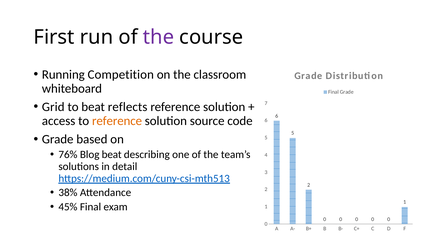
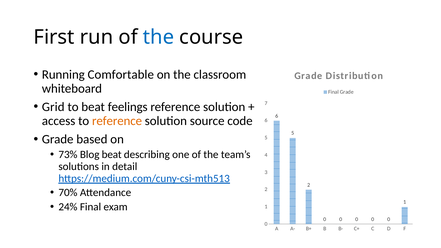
the colour: purple -> blue (158, 37)
Competition: Competition -> Comfortable (121, 75)
reflects: reflects -> feelings (128, 107)
76%: 76% -> 73% (68, 155)
38%: 38% -> 70% (68, 193)
45%: 45% -> 24% (68, 207)
